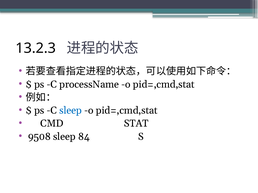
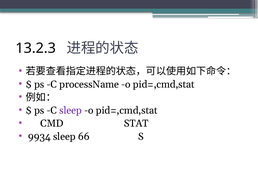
sleep colour: blue -> purple (71, 111)
9508: 9508 -> 9934 (39, 137)
84: 84 -> 66 (84, 137)
